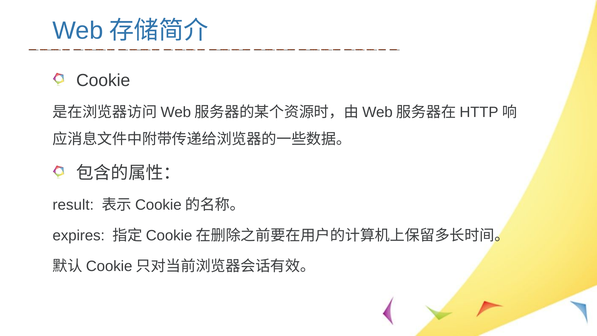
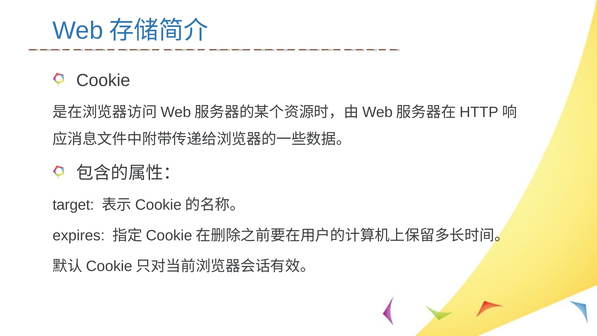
result: result -> target (73, 205)
